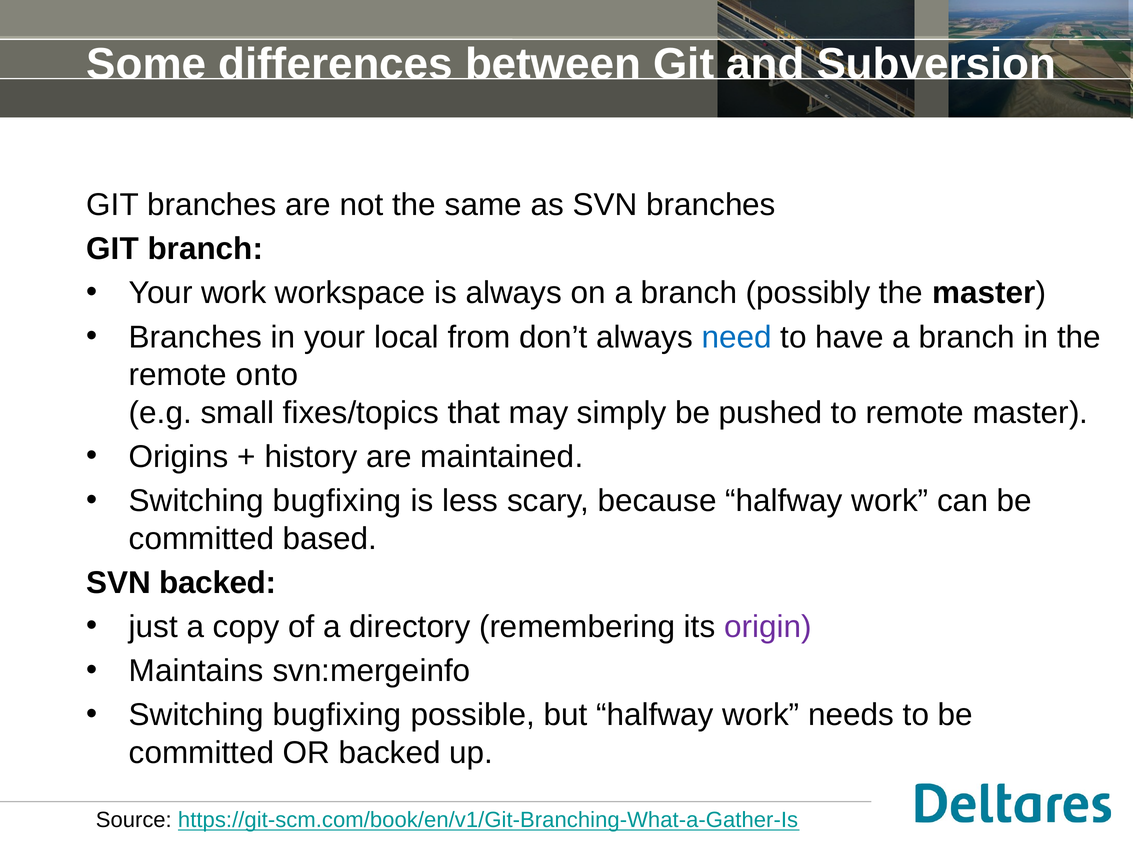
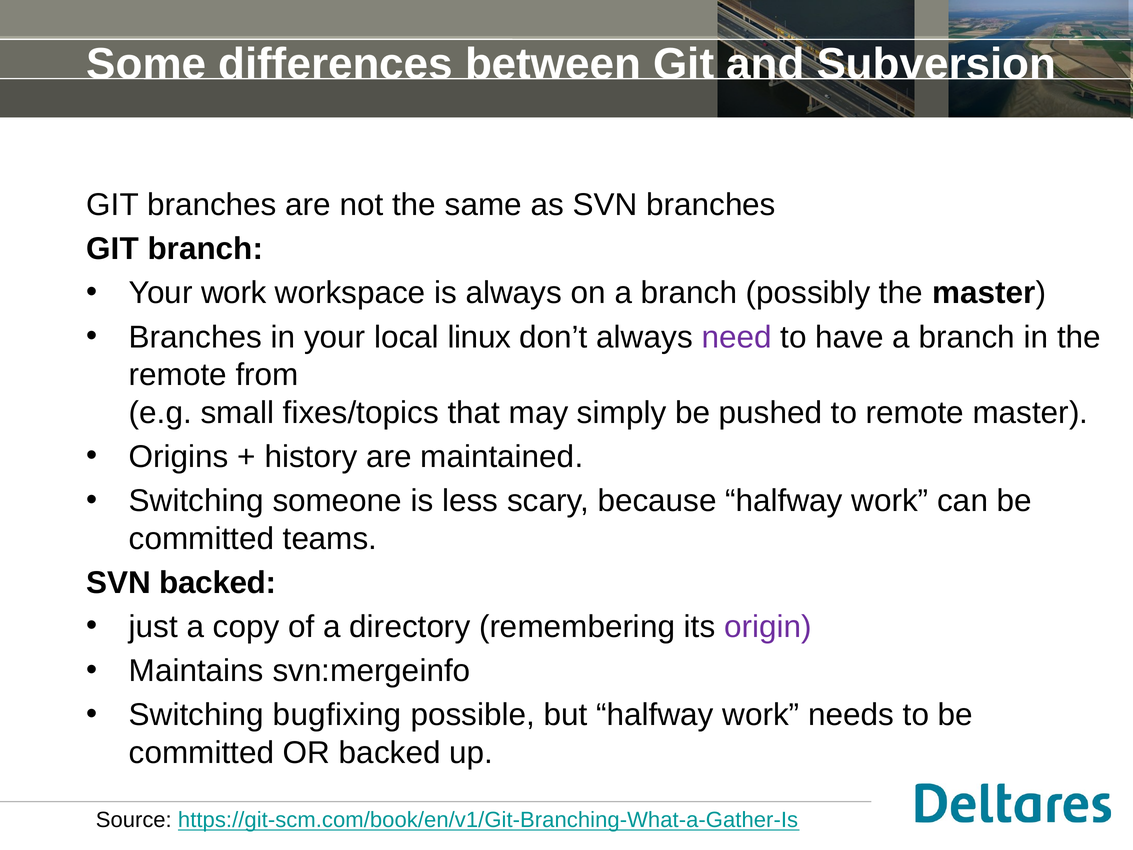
from: from -> linux (479, 337)
need colour: blue -> purple (737, 337)
onto: onto -> from (267, 375)
bugfixing: bugfixing -> someone (337, 501)
based: based -> teams (330, 539)
